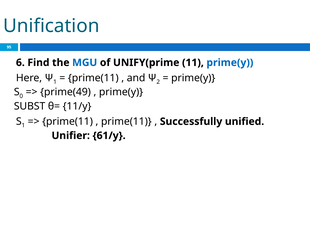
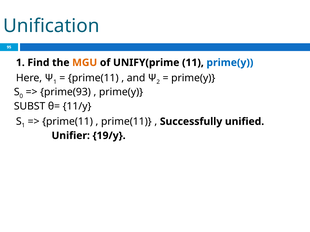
6: 6 -> 1 (20, 63)
MGU colour: blue -> orange (85, 63)
prime(49: prime(49 -> prime(93 (65, 92)
61/y: 61/y -> 19/y (109, 136)
